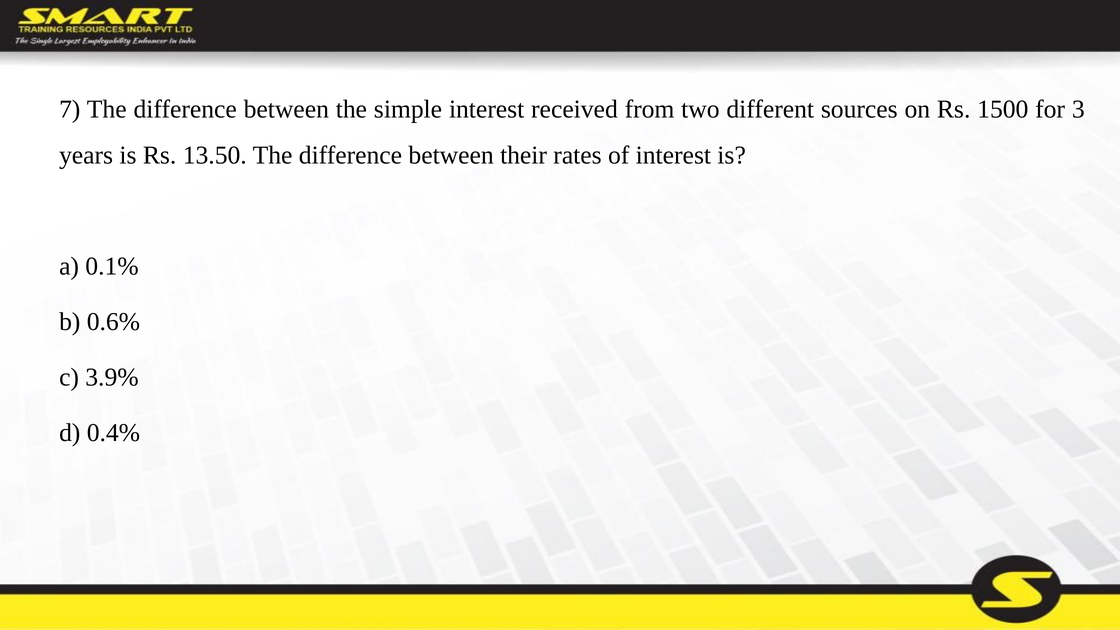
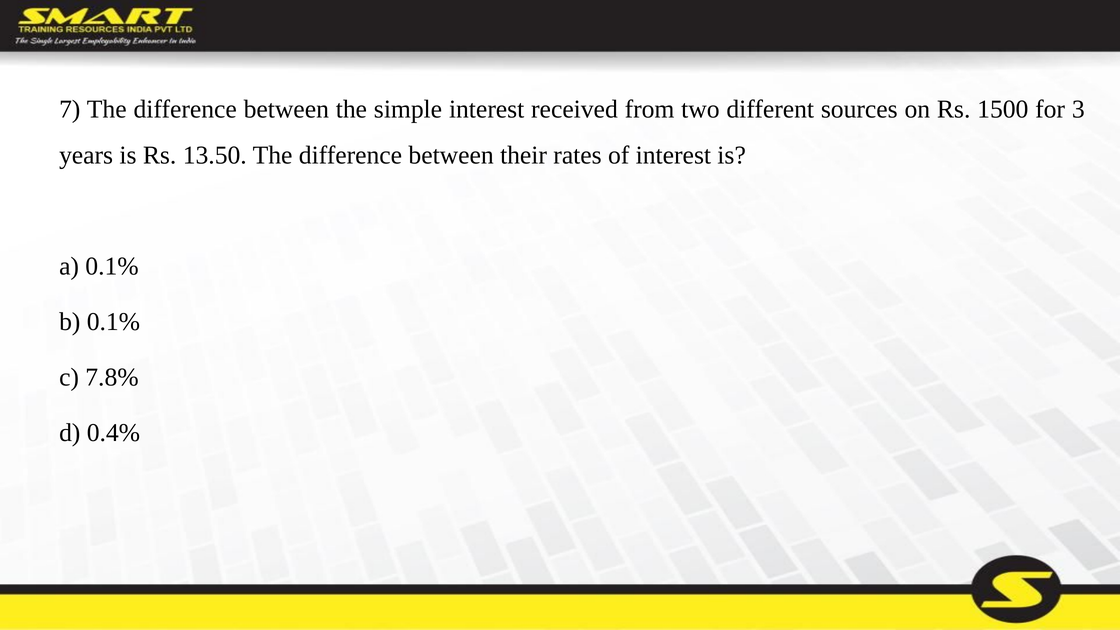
b 0.6%: 0.6% -> 0.1% (113, 322)
3.9%: 3.9% -> 7.8% (112, 377)
